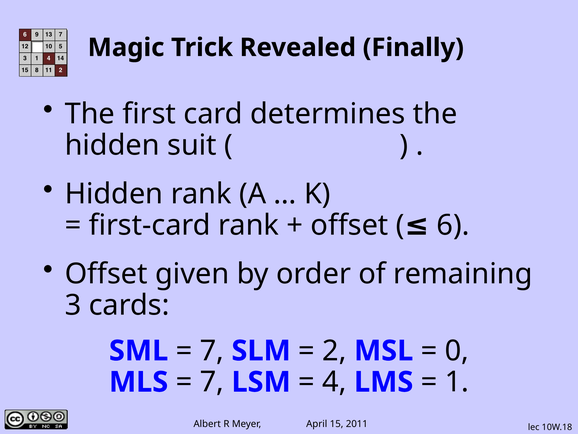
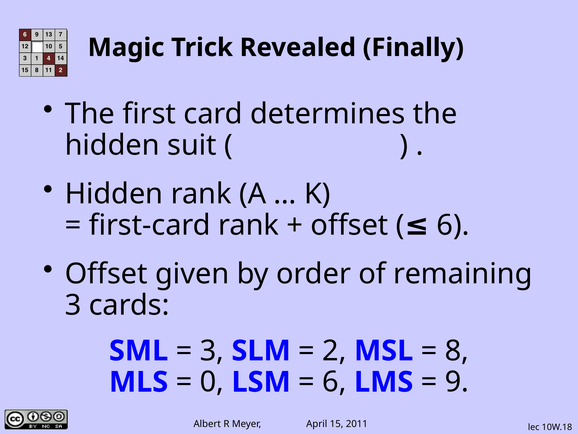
7: 7 -> 3 (212, 350)
0: 0 -> 8 (457, 350)
7: 7 -> 0 (212, 382)
4: 4 -> 6 (334, 382)
1: 1 -> 9 (457, 382)
